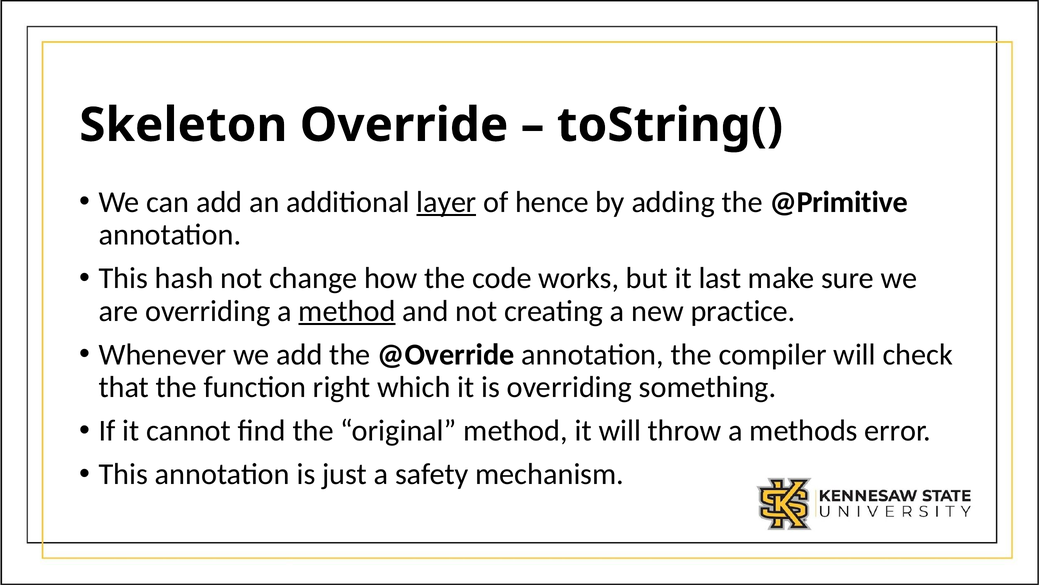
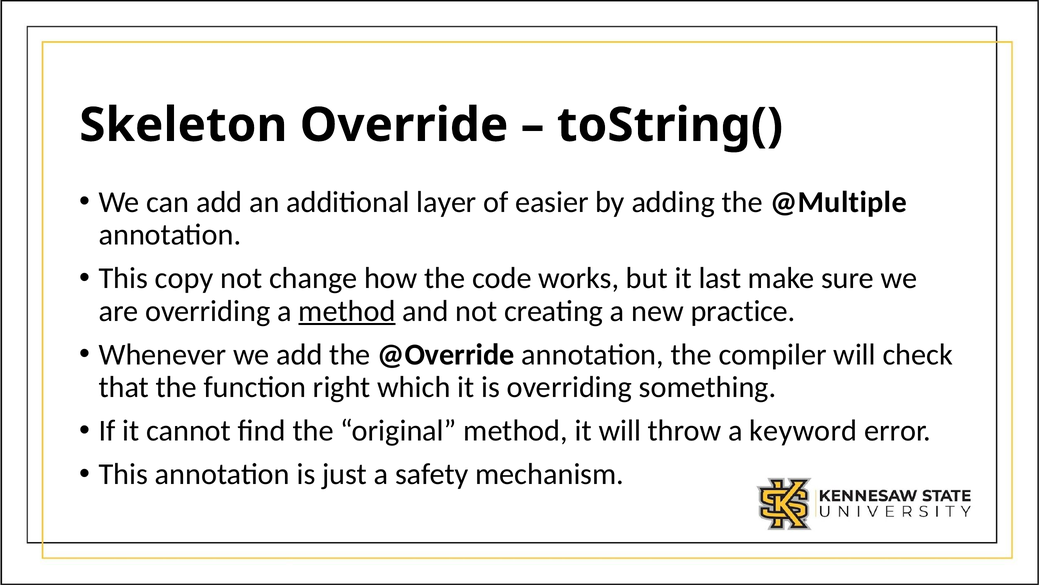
layer underline: present -> none (446, 202)
hence: hence -> easier (552, 202)
@Primitive: @Primitive -> @Multiple (838, 202)
hash: hash -> copy (184, 278)
methods: methods -> keyword (803, 430)
